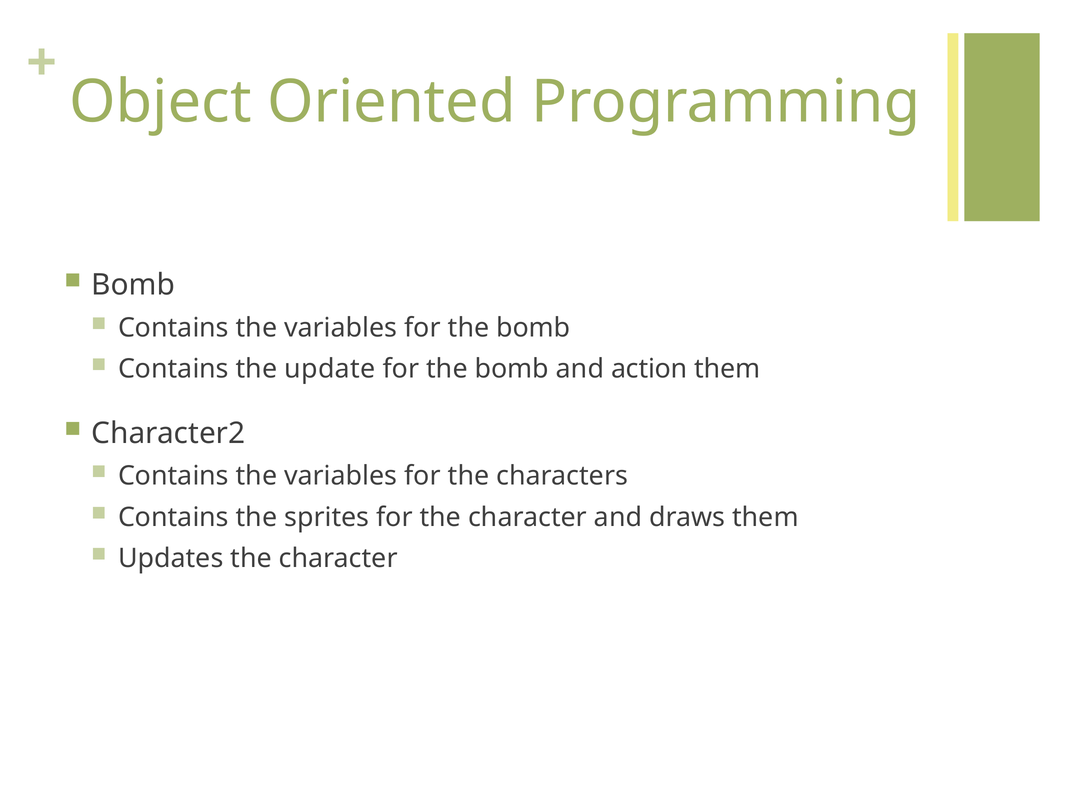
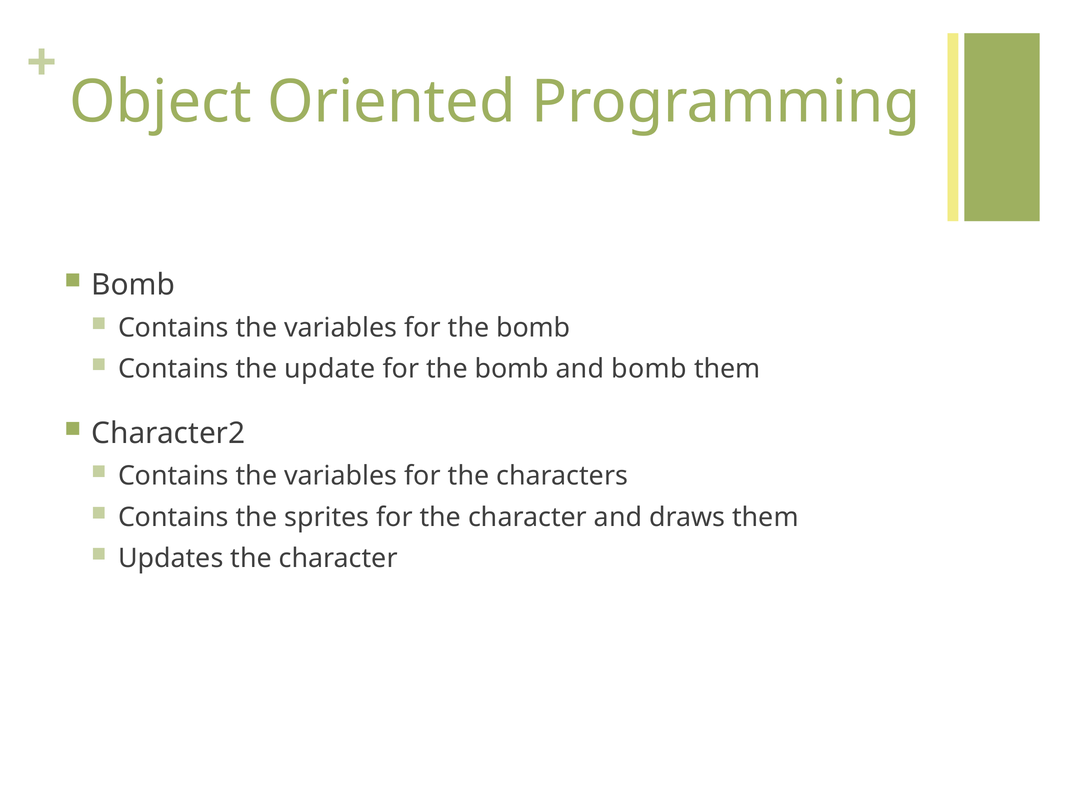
and action: action -> bomb (649, 369)
